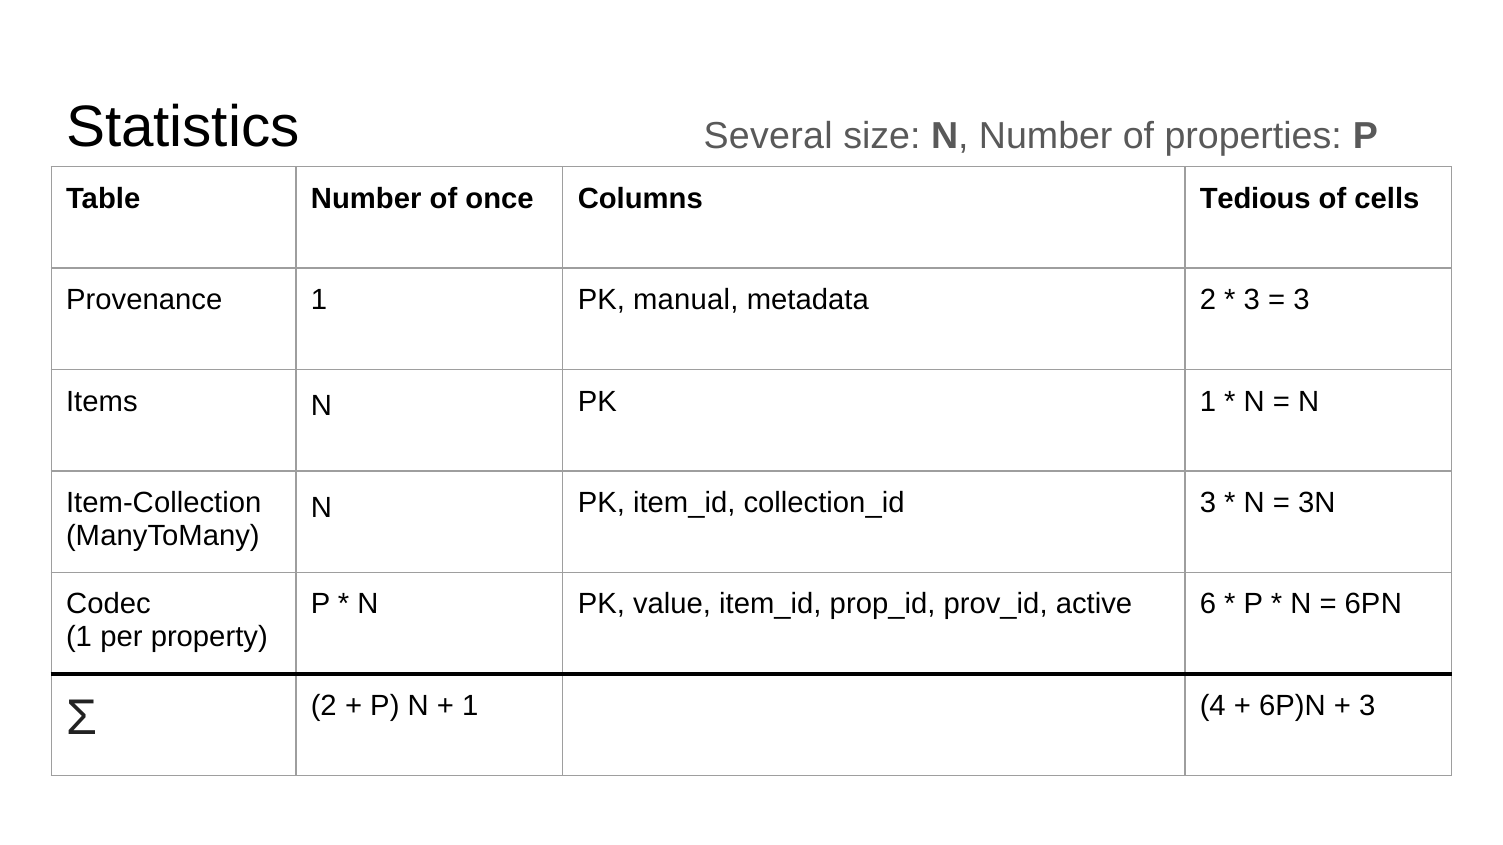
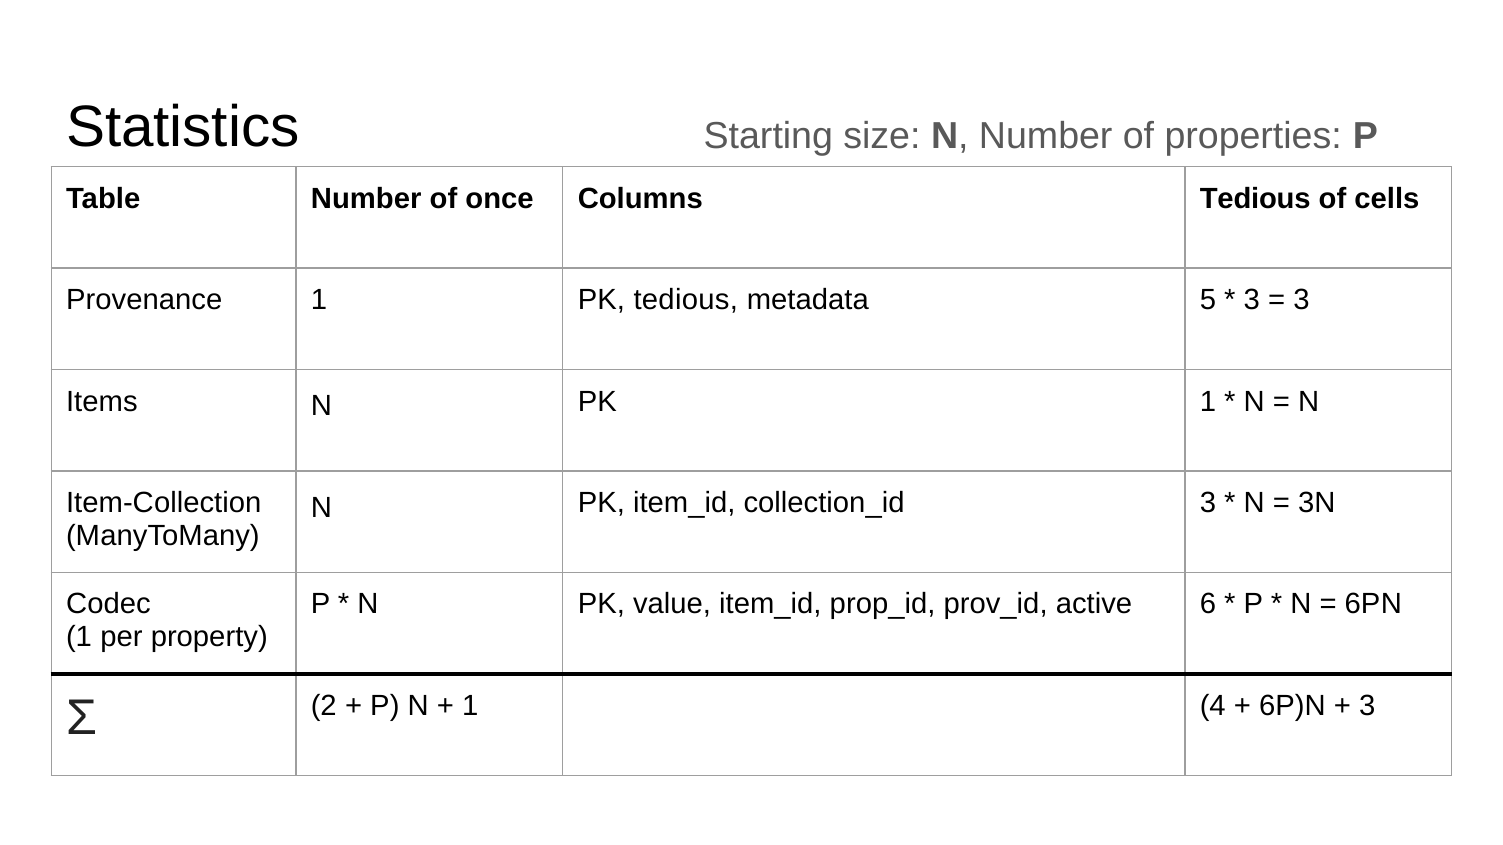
Several: Several -> Starting (768, 137)
PK manual: manual -> tedious (686, 300)
metadata 2: 2 -> 5 (1208, 300)
